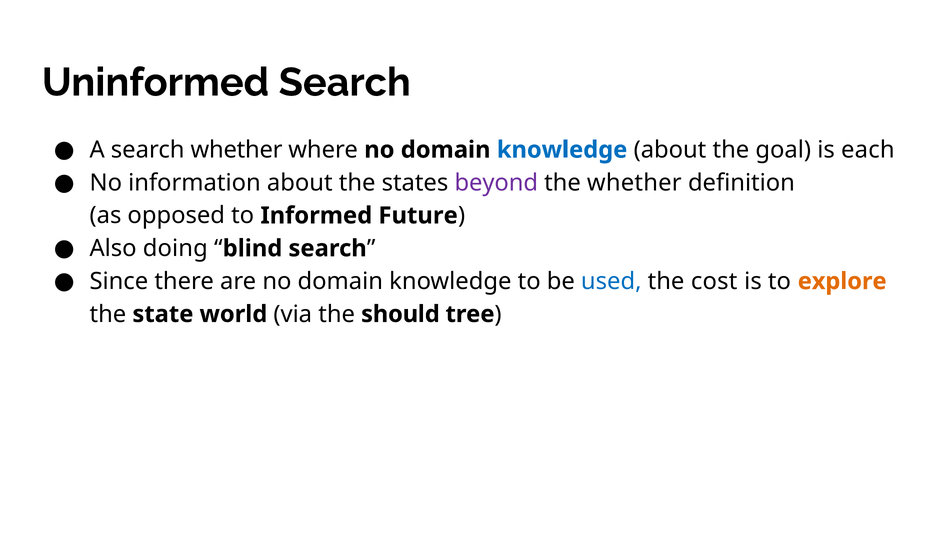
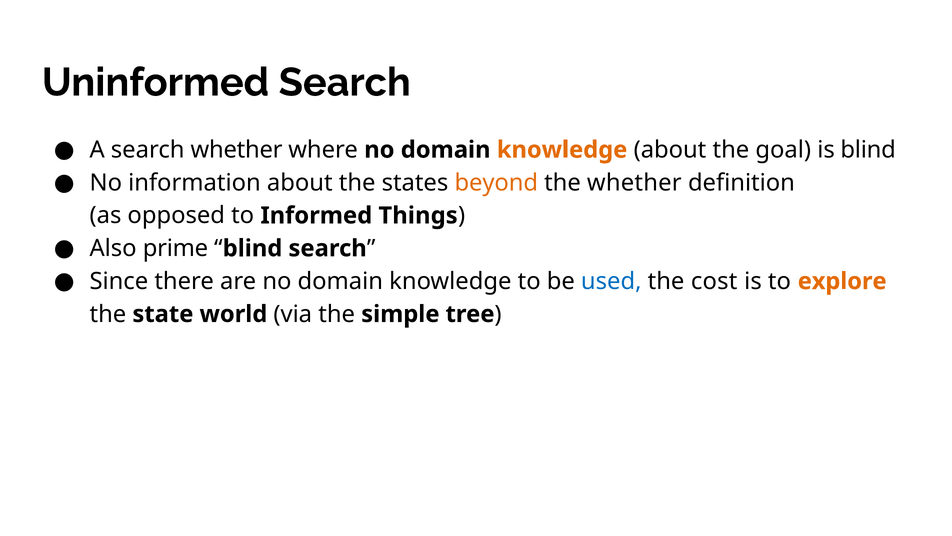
knowledge colour: blue -> orange (562, 150)
is each: each -> blind (868, 150)
beyond colour: purple -> orange (496, 183)
Future: Future -> Things (418, 215)
doing: doing -> prime (175, 248)
should: should -> simple (400, 314)
